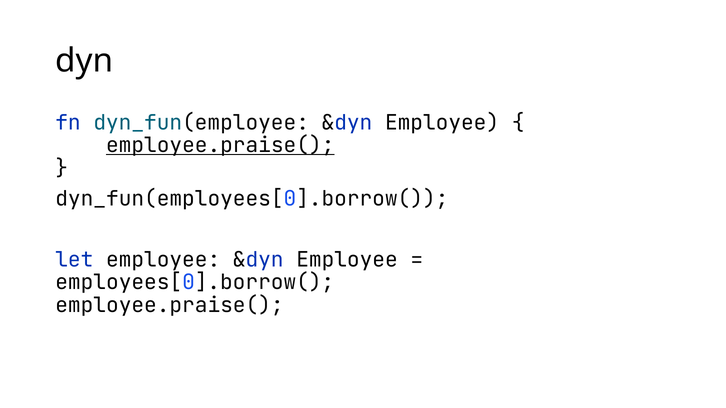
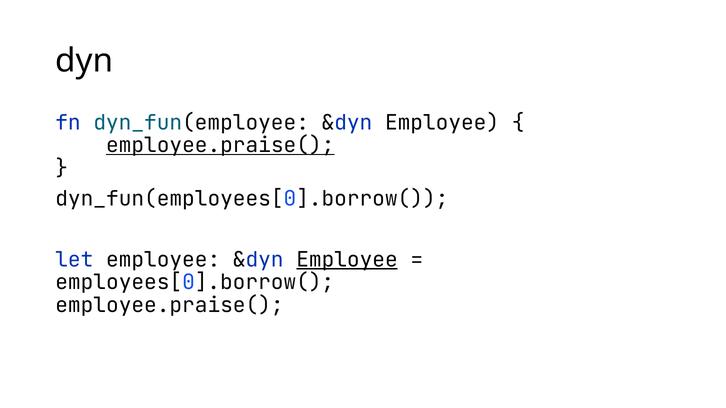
Employee underline: none -> present (347, 260)
